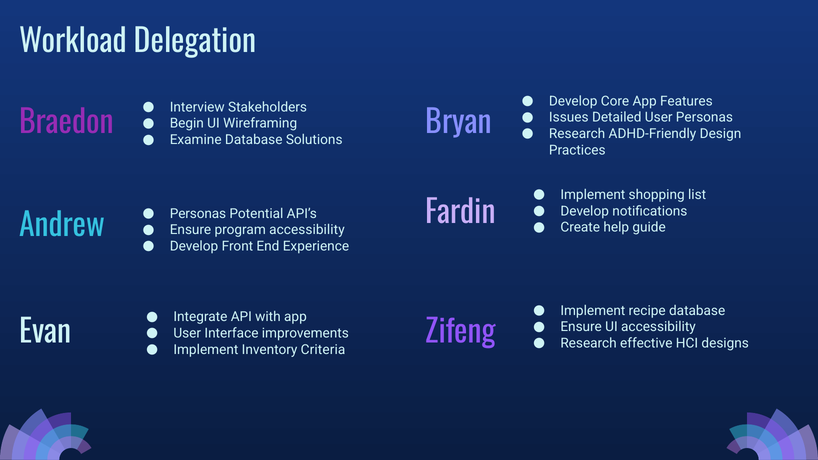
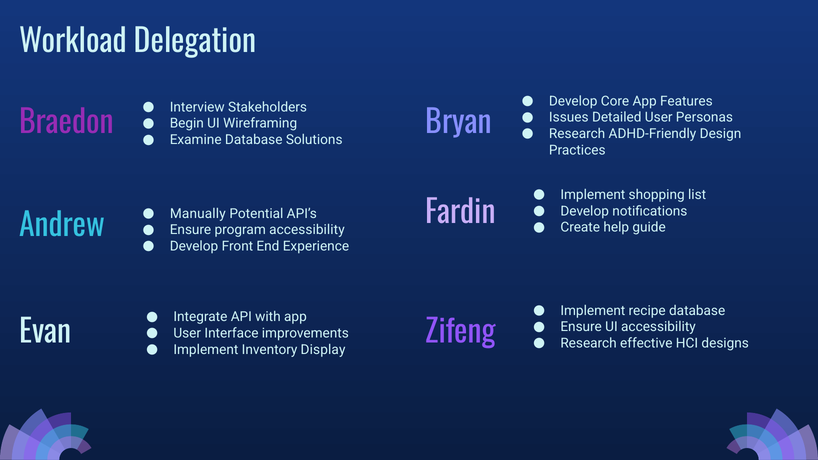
Personas: Personas -> Manually (198, 214)
Criteria: Criteria -> Display (323, 350)
